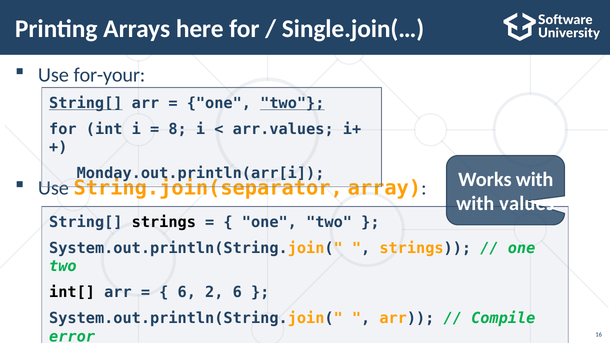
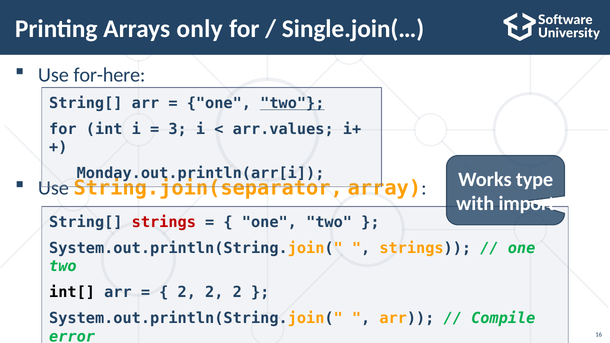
here: here -> only (200, 29)
for-your: for-your -> for-here (109, 75)
String[ underline: present -> none (86, 103)
8: 8 -> 3 (178, 129)
Works with: with -> type (535, 179)
values: values -> import (527, 204)
strings colour: black -> red (164, 222)
6: 6 -> 2 (187, 292)
6: 6 -> 2 (237, 292)
